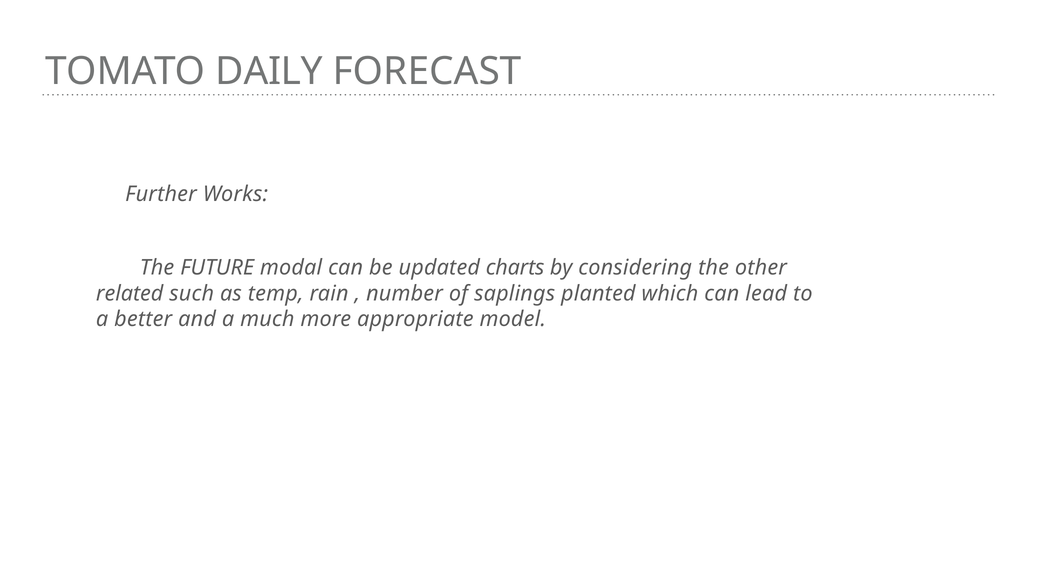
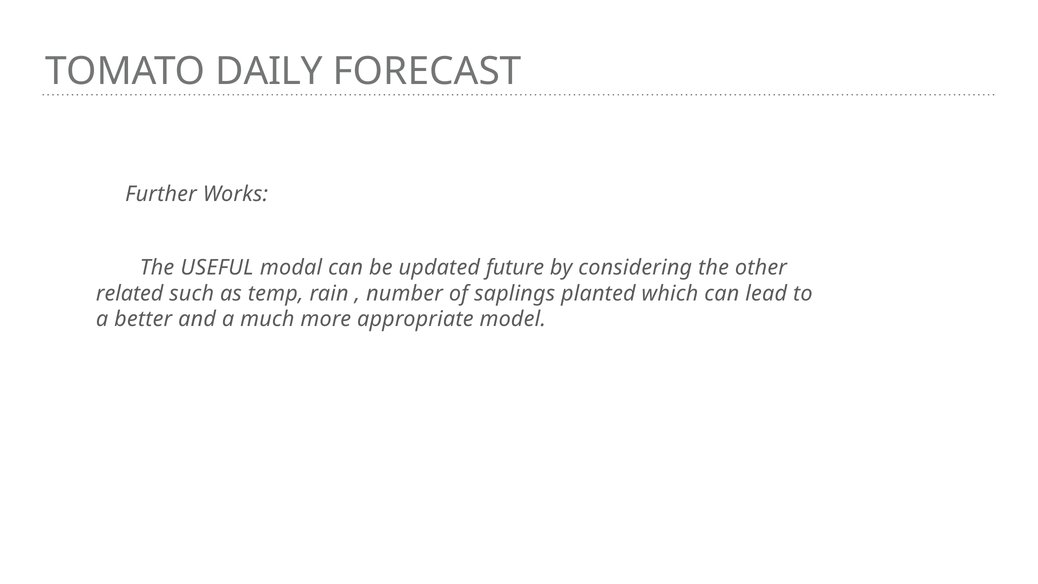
FUTURE: FUTURE -> USEFUL (217, 267)
charts: charts -> future (515, 267)
